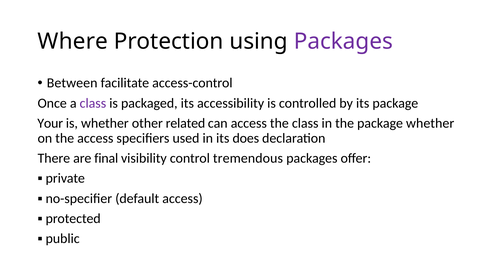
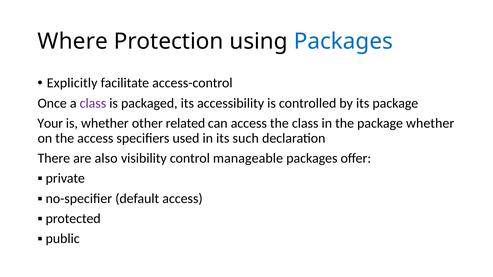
Packages colour: purple -> blue (343, 41)
Between: Between -> Explicitly (72, 83)
does: does -> such (246, 138)
final: final -> also (106, 158)
tremendous: tremendous -> manageable (248, 158)
